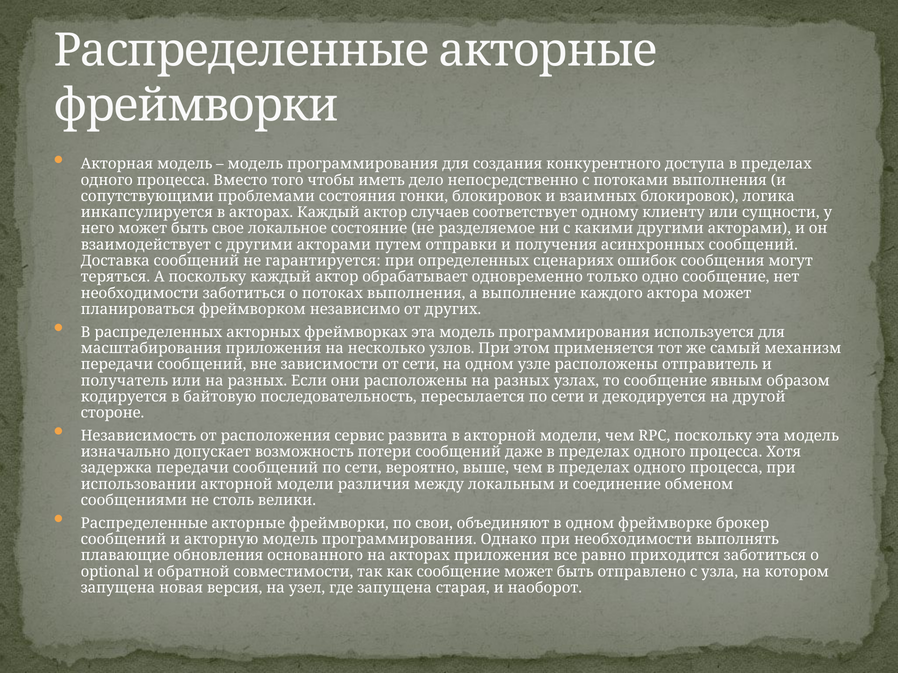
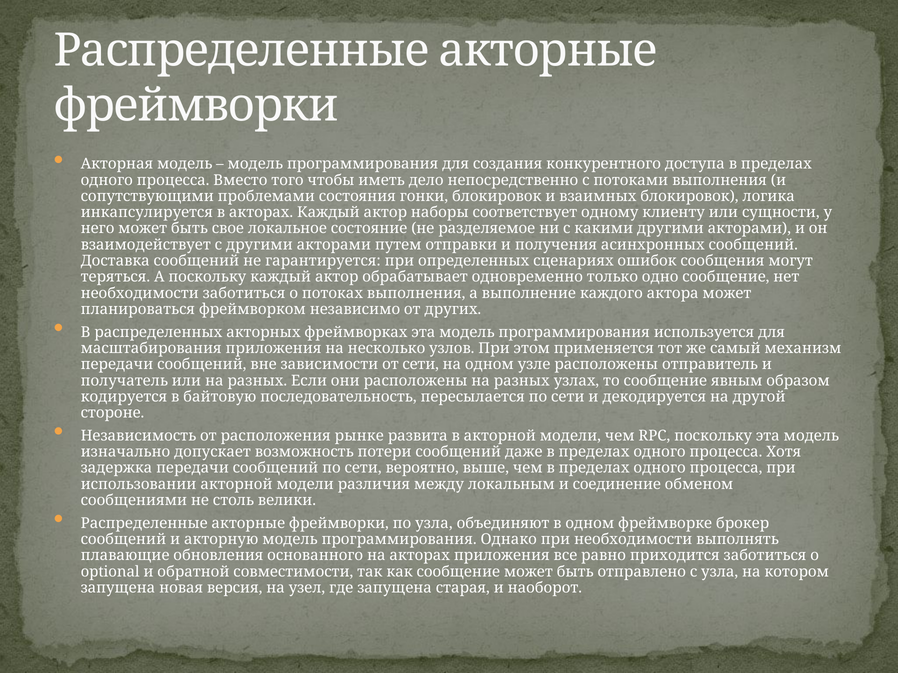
случаев: случаев -> наборы (440, 213)
сервис: сервис -> рынке (359, 436)
по свои: свои -> узла (434, 524)
